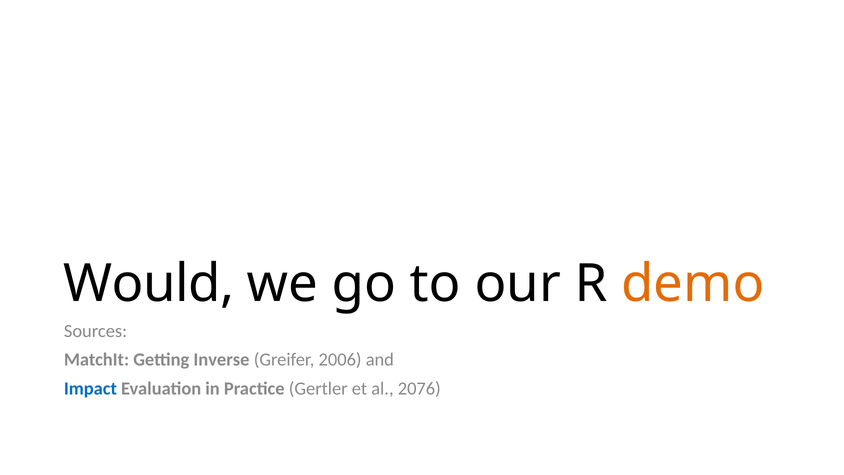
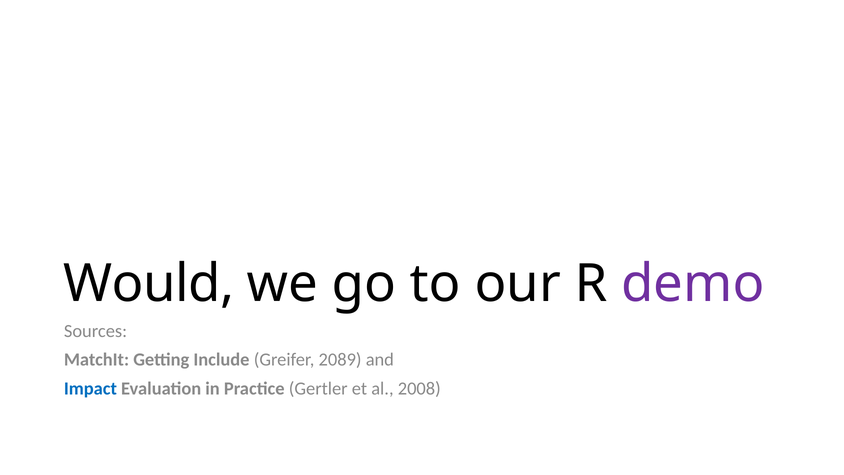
demo colour: orange -> purple (693, 284)
Inverse: Inverse -> Include (221, 359)
2006: 2006 -> 2089 (340, 359)
2076: 2076 -> 2008 (419, 388)
